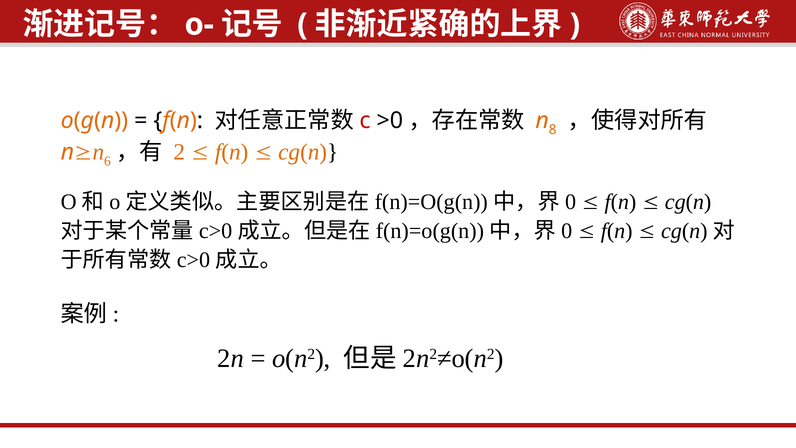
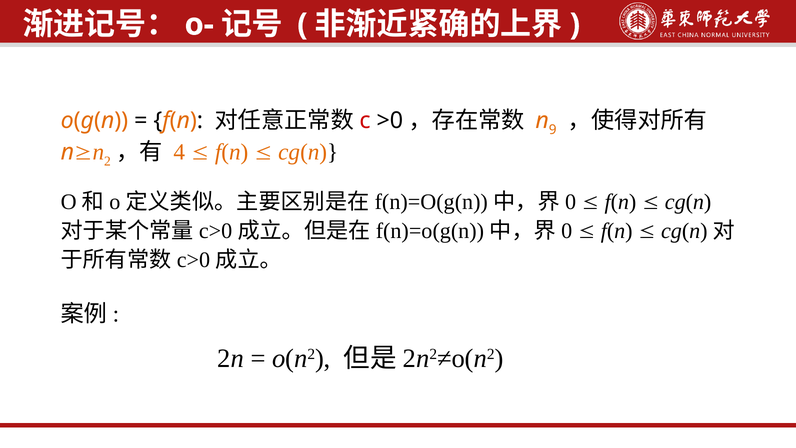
8: 8 -> 9 (553, 129)
6: 6 -> 2 (107, 161)
2: 2 -> 4 (179, 152)
